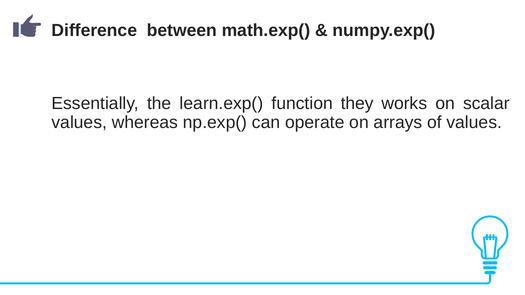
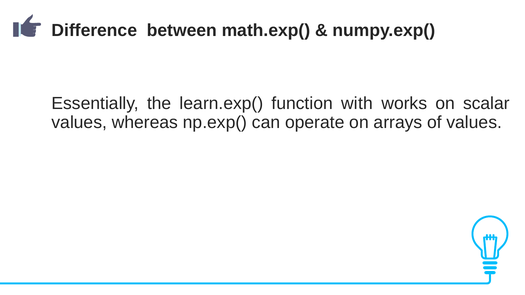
they: they -> with (357, 104)
